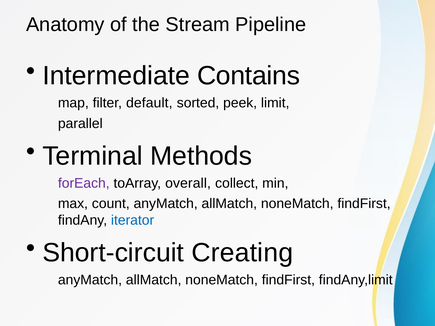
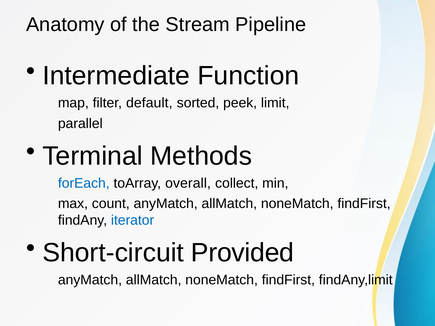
Contains: Contains -> Function (248, 76)
forEach colour: purple -> blue (84, 183)
Creating: Creating -> Provided (242, 253)
